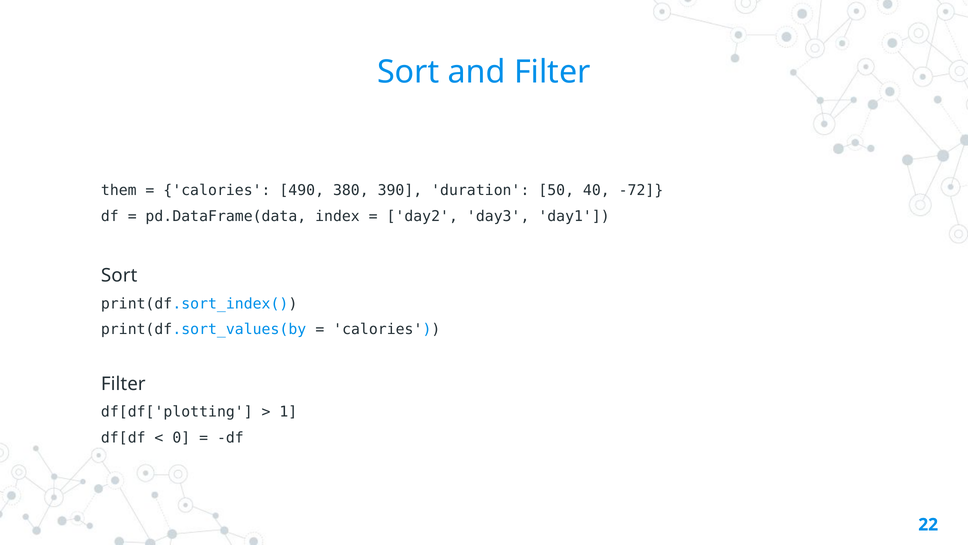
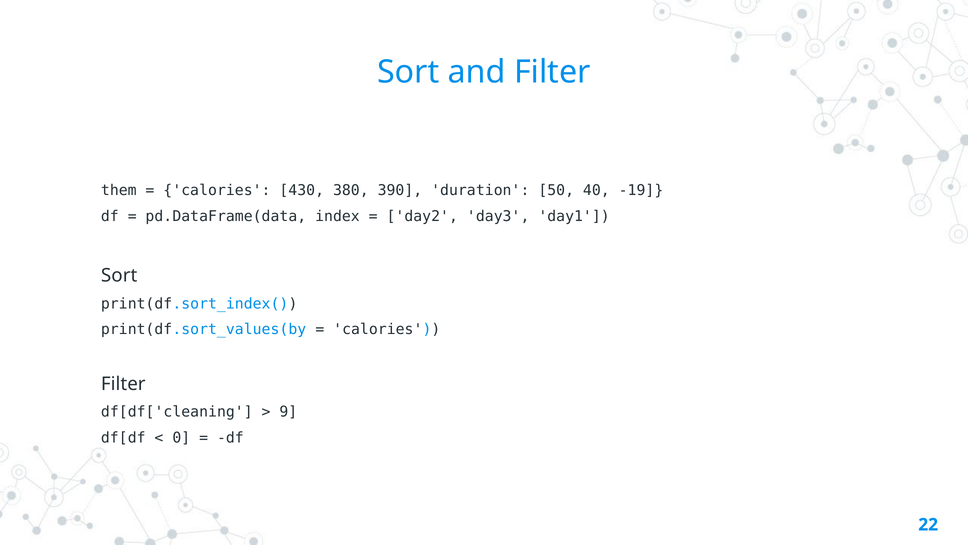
490: 490 -> 430 (302, 190)
-72: -72 -> -19 (641, 190)
df[df['plotting: df[df['plotting -> df[df['cleaning (177, 412)
1: 1 -> 9 (288, 412)
